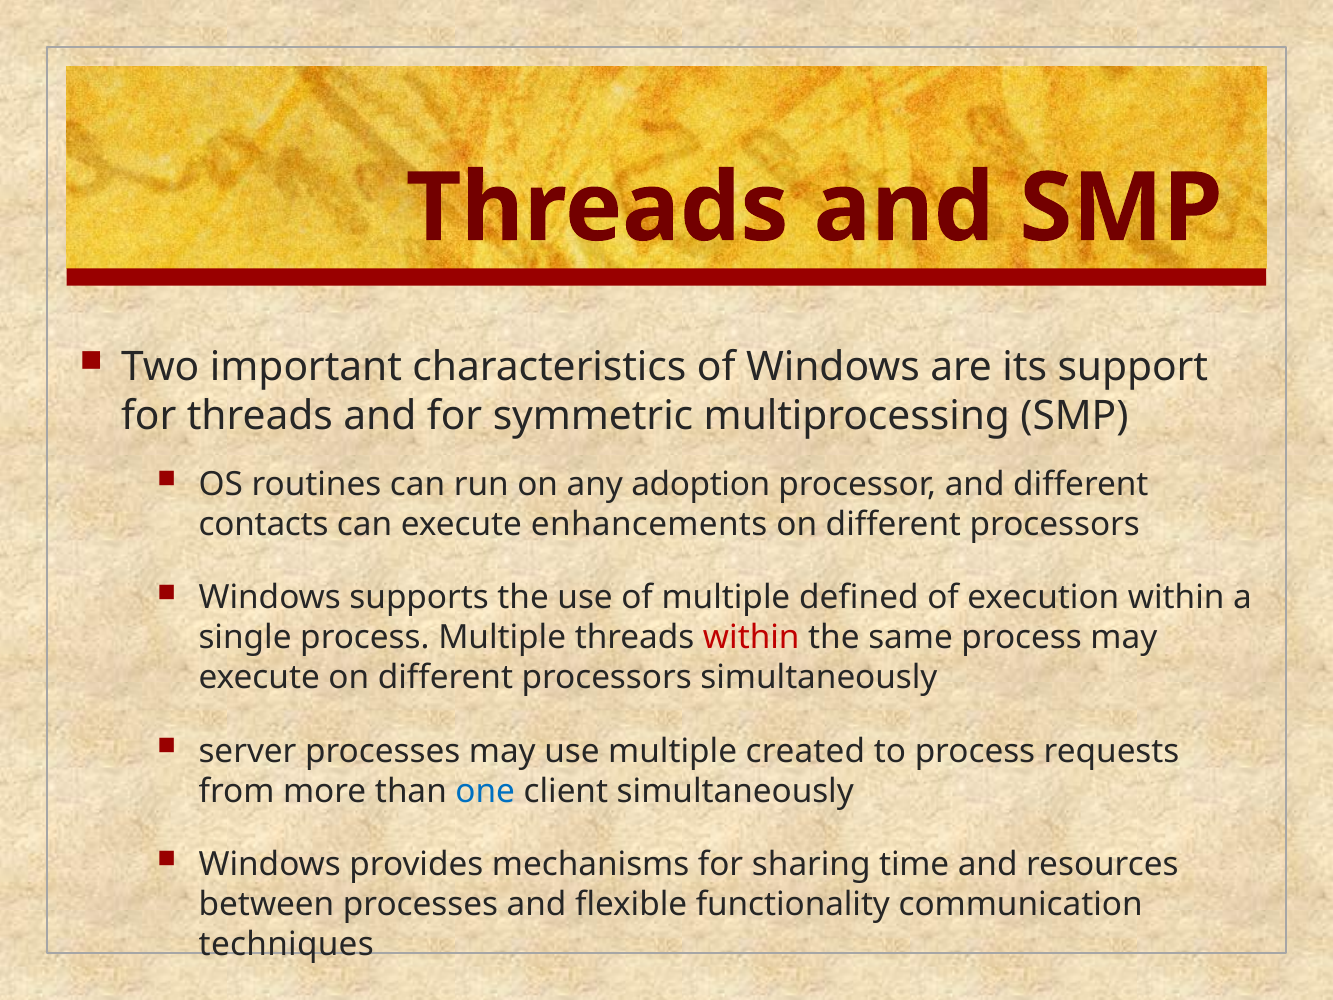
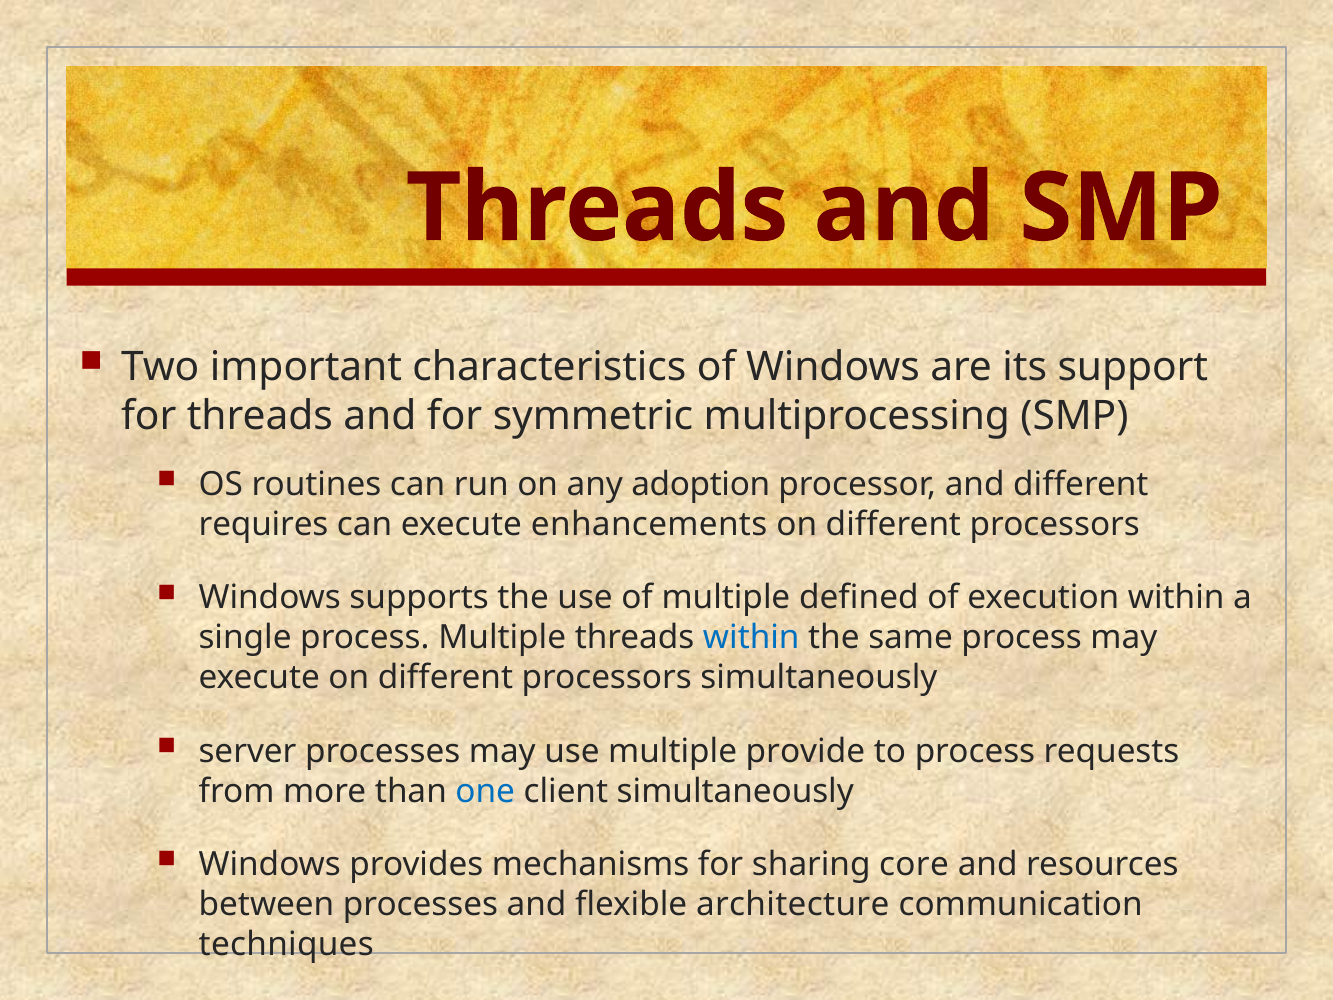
contacts: contacts -> requires (264, 524)
within colour: red -> blue (751, 638)
created: created -> provide (805, 751)
time: time -> core (914, 864)
functionality: functionality -> architecture (793, 904)
